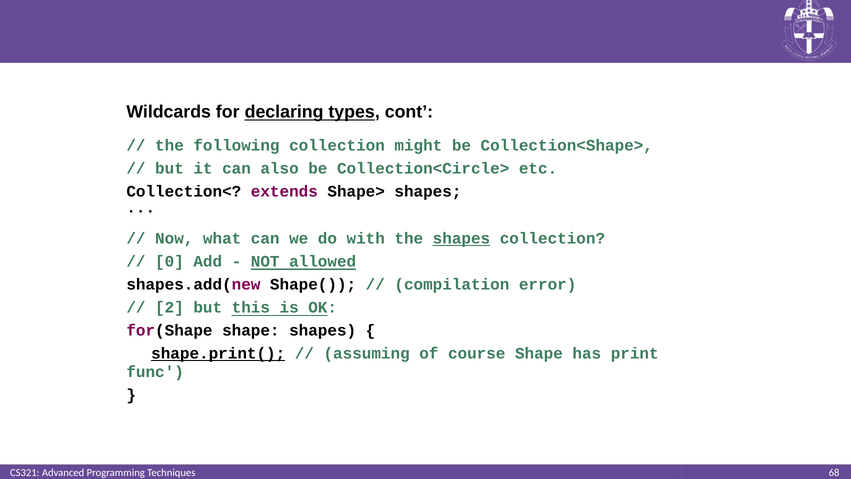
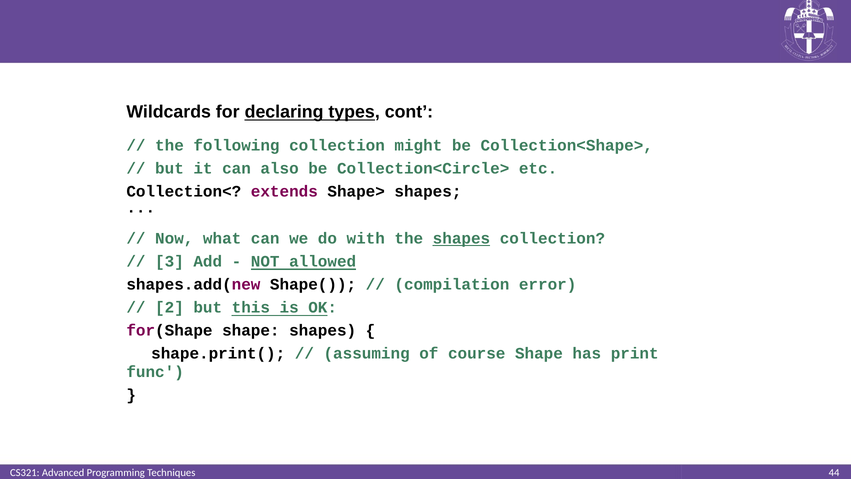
0: 0 -> 3 (169, 261)
shape.print( underline: present -> none (218, 353)
68: 68 -> 44 (834, 472)
